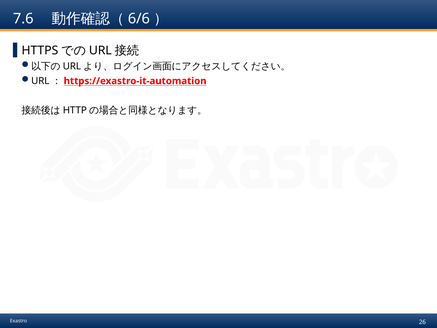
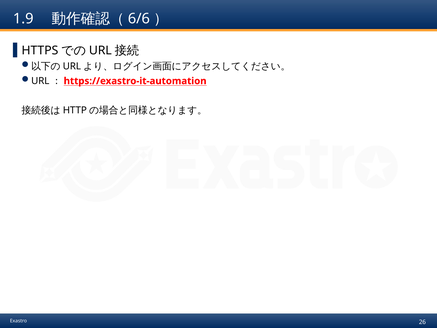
7.6: 7.6 -> 1.9 (23, 19)
